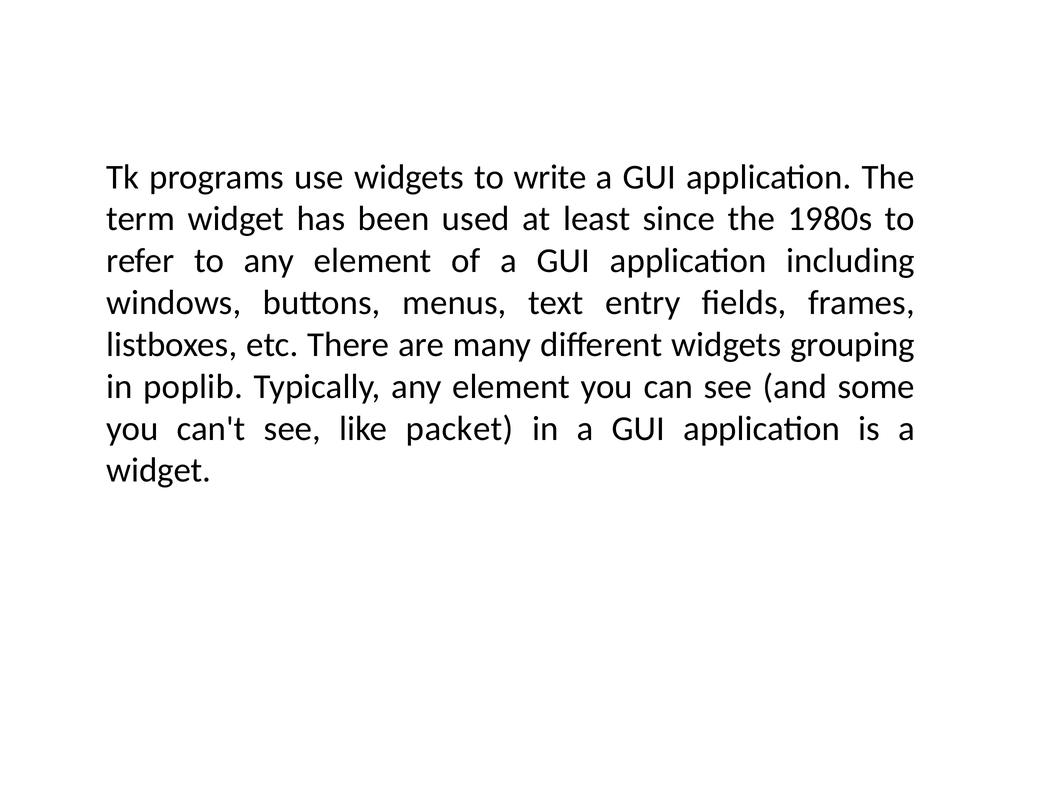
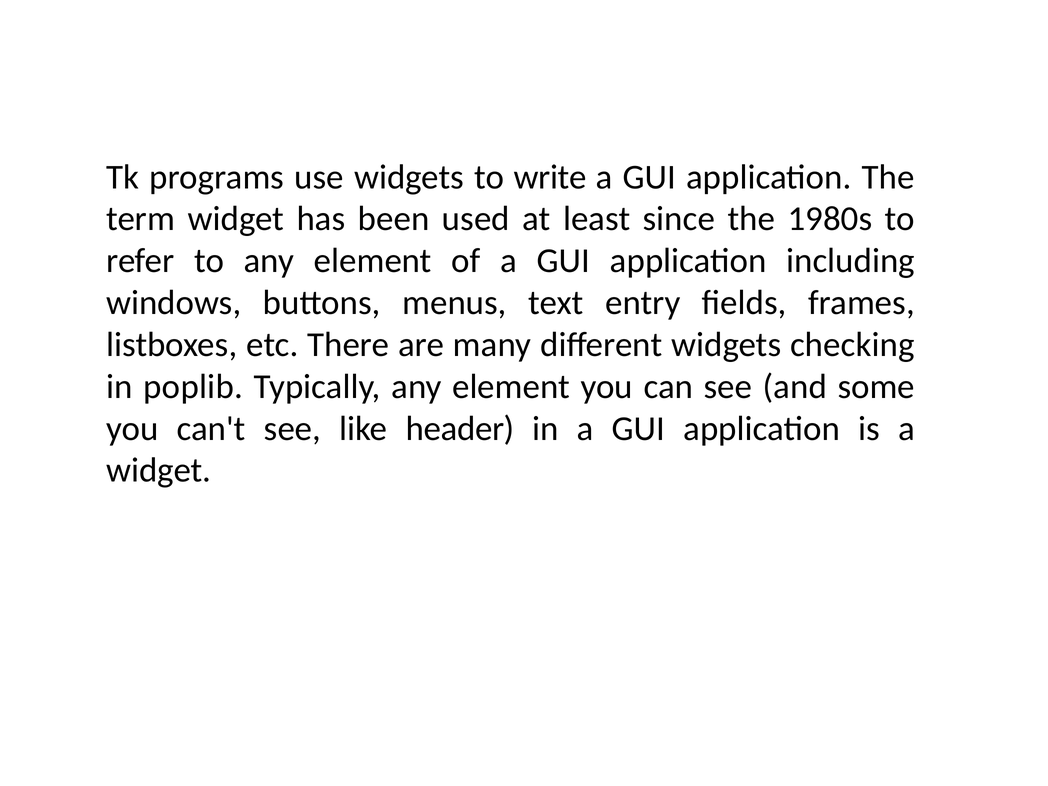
grouping: grouping -> checking (852, 345)
packet: packet -> header (460, 429)
